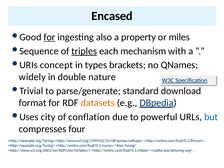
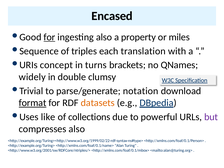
triples underline: present -> none (84, 51)
mechanism: mechanism -> translation (143, 51)
types: types -> turns (96, 65)
nature: nature -> clumsy (102, 77)
standard: standard -> notation (141, 91)
format underline: none -> present (33, 103)
city: city -> like (48, 117)
conflation: conflation -> collections (89, 117)
but colour: blue -> purple (211, 117)
compresses four: four -> also (77, 129)
